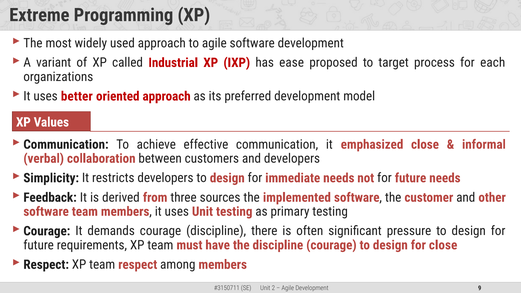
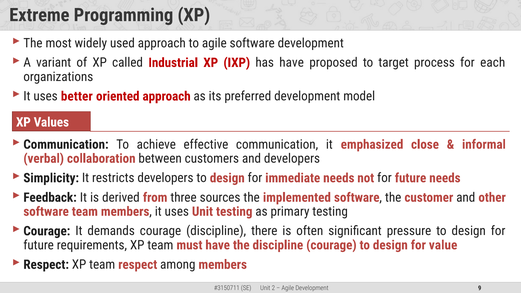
has ease: ease -> have (292, 63)
for close: close -> value (443, 245)
